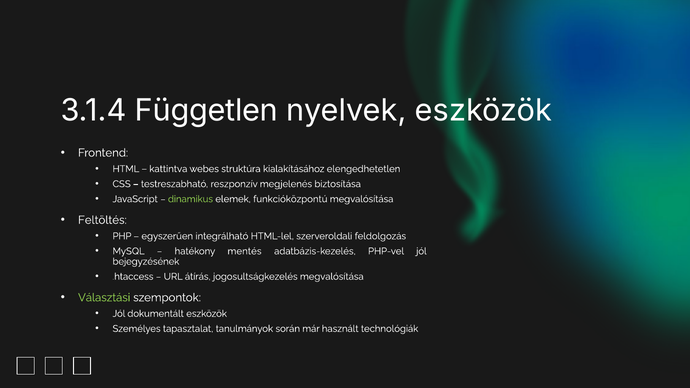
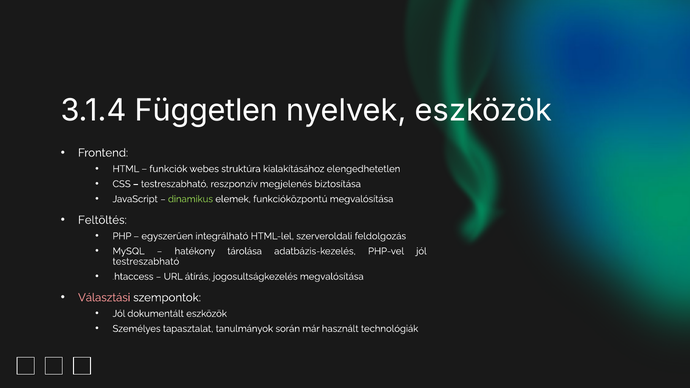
kattintva: kattintva -> funkciók (168, 169)
mentés: mentés -> tárolása (245, 251)
bejegyzésének: bejegyzésének -> testreszabható (146, 262)
Választási colour: light green -> pink (104, 298)
